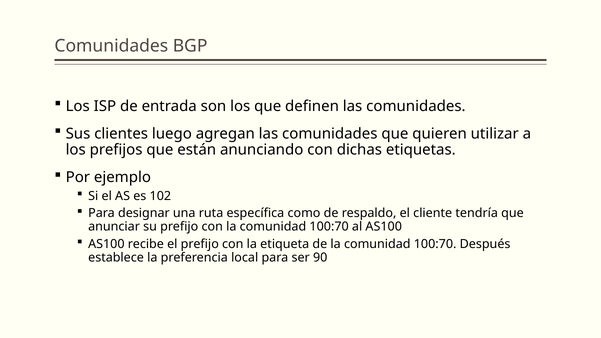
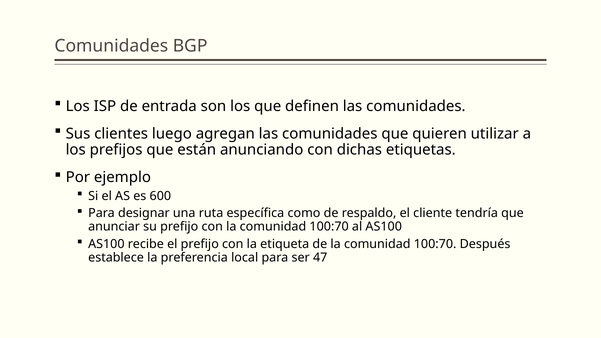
102: 102 -> 600 (160, 196)
90: 90 -> 47 (320, 258)
